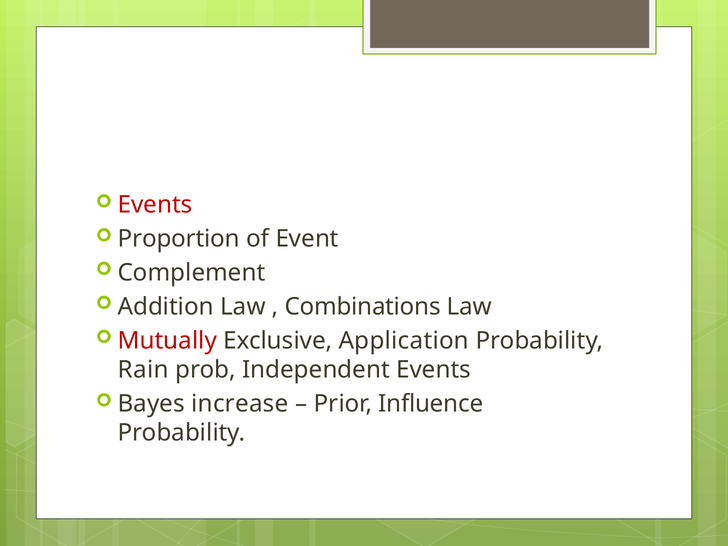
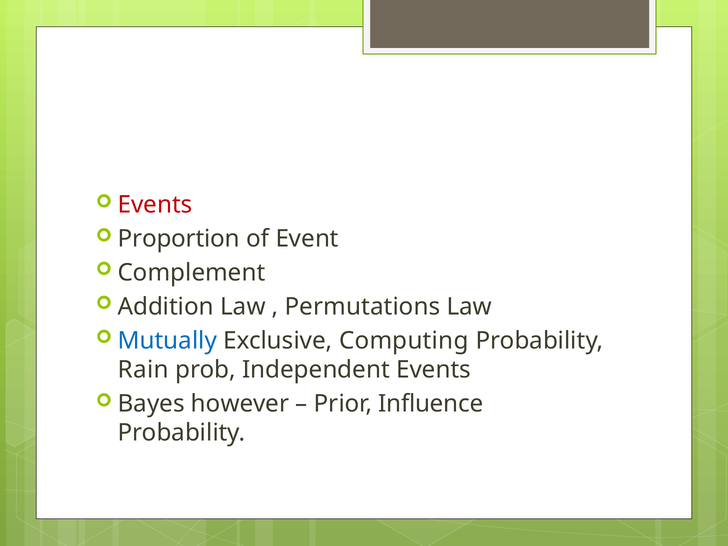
Combinations: Combinations -> Permutations (363, 307)
Mutually colour: red -> blue (167, 341)
Application: Application -> Computing (404, 341)
increase: increase -> however (240, 404)
